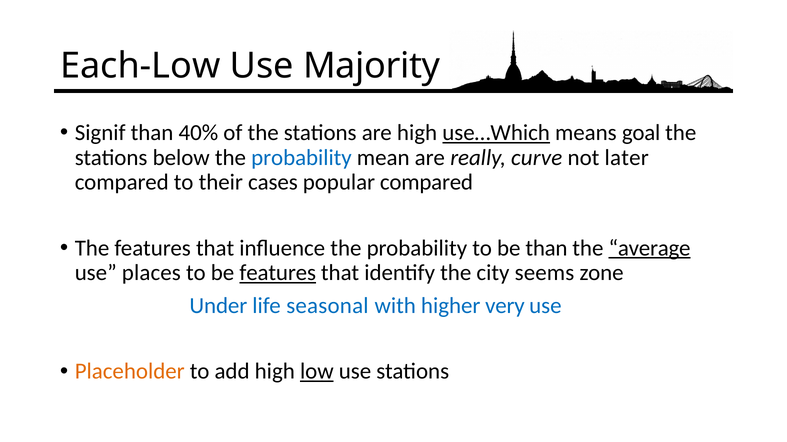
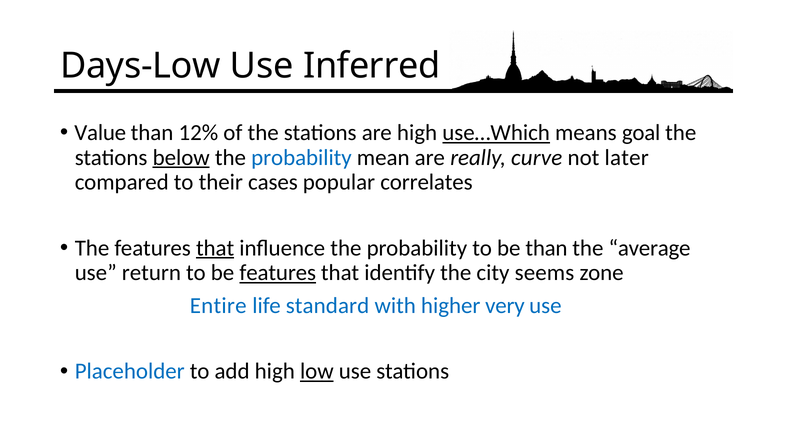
Each-Low: Each-Low -> Days-Low (140, 66)
Majority: Majority -> Inferred (372, 66)
Signif: Signif -> Value (100, 133)
40%: 40% -> 12% (198, 133)
below underline: none -> present (181, 158)
popular compared: compared -> correlates (426, 183)
that underline: none -> present (215, 248)
average underline: present -> none (650, 248)
places: places -> return (151, 273)
Under: Under -> Entire (218, 306)
seasonal: seasonal -> standard (328, 306)
Placeholder colour: orange -> blue (130, 372)
